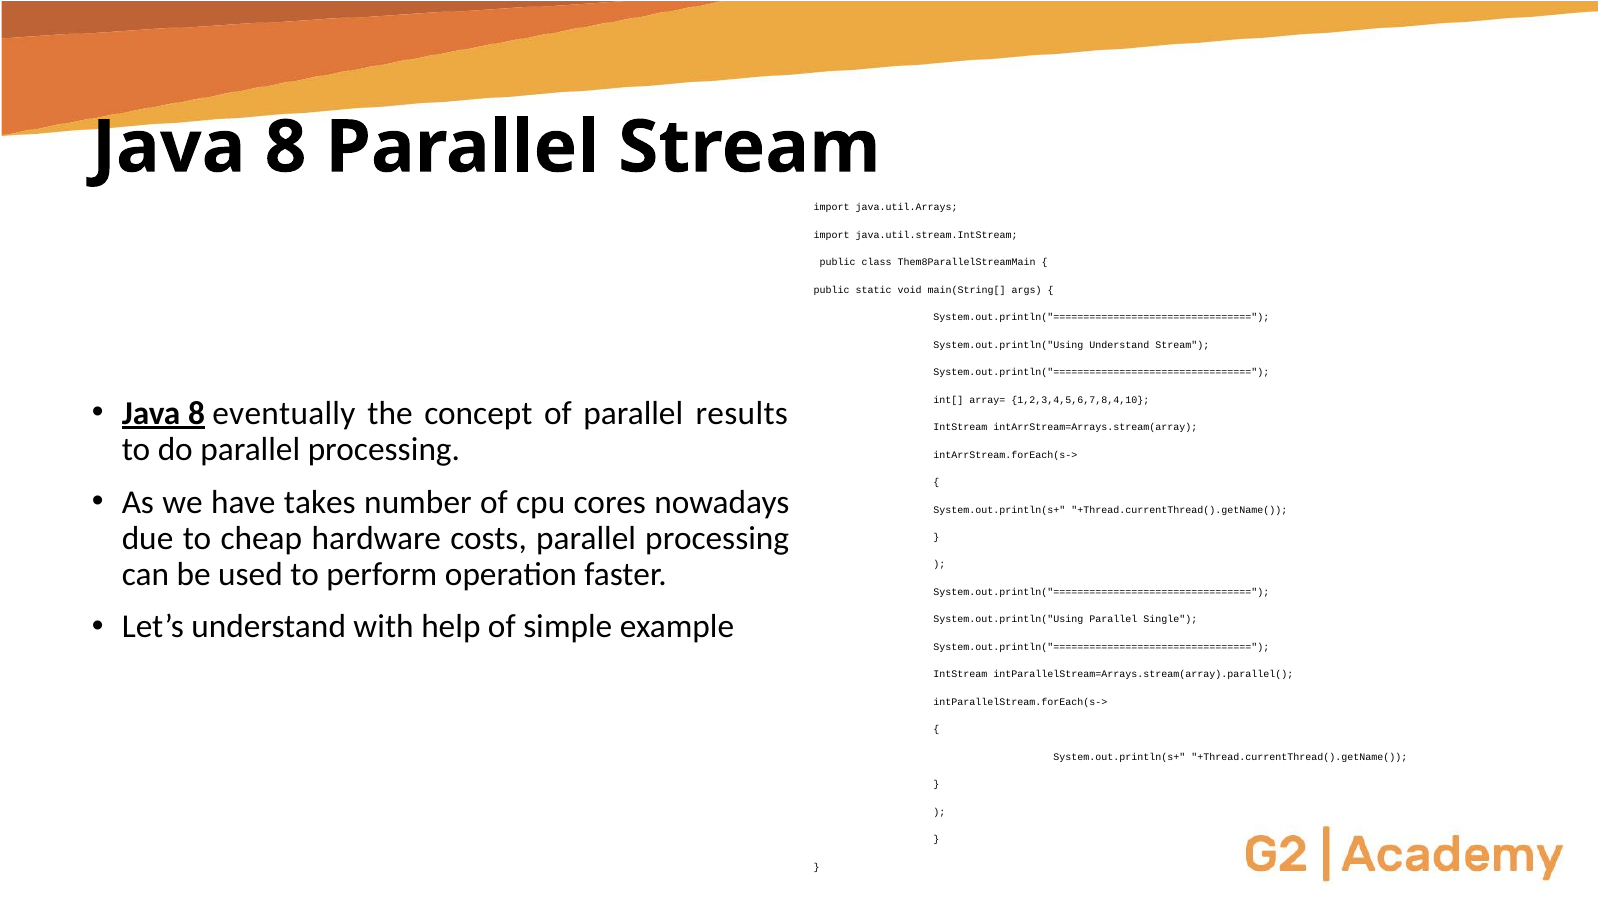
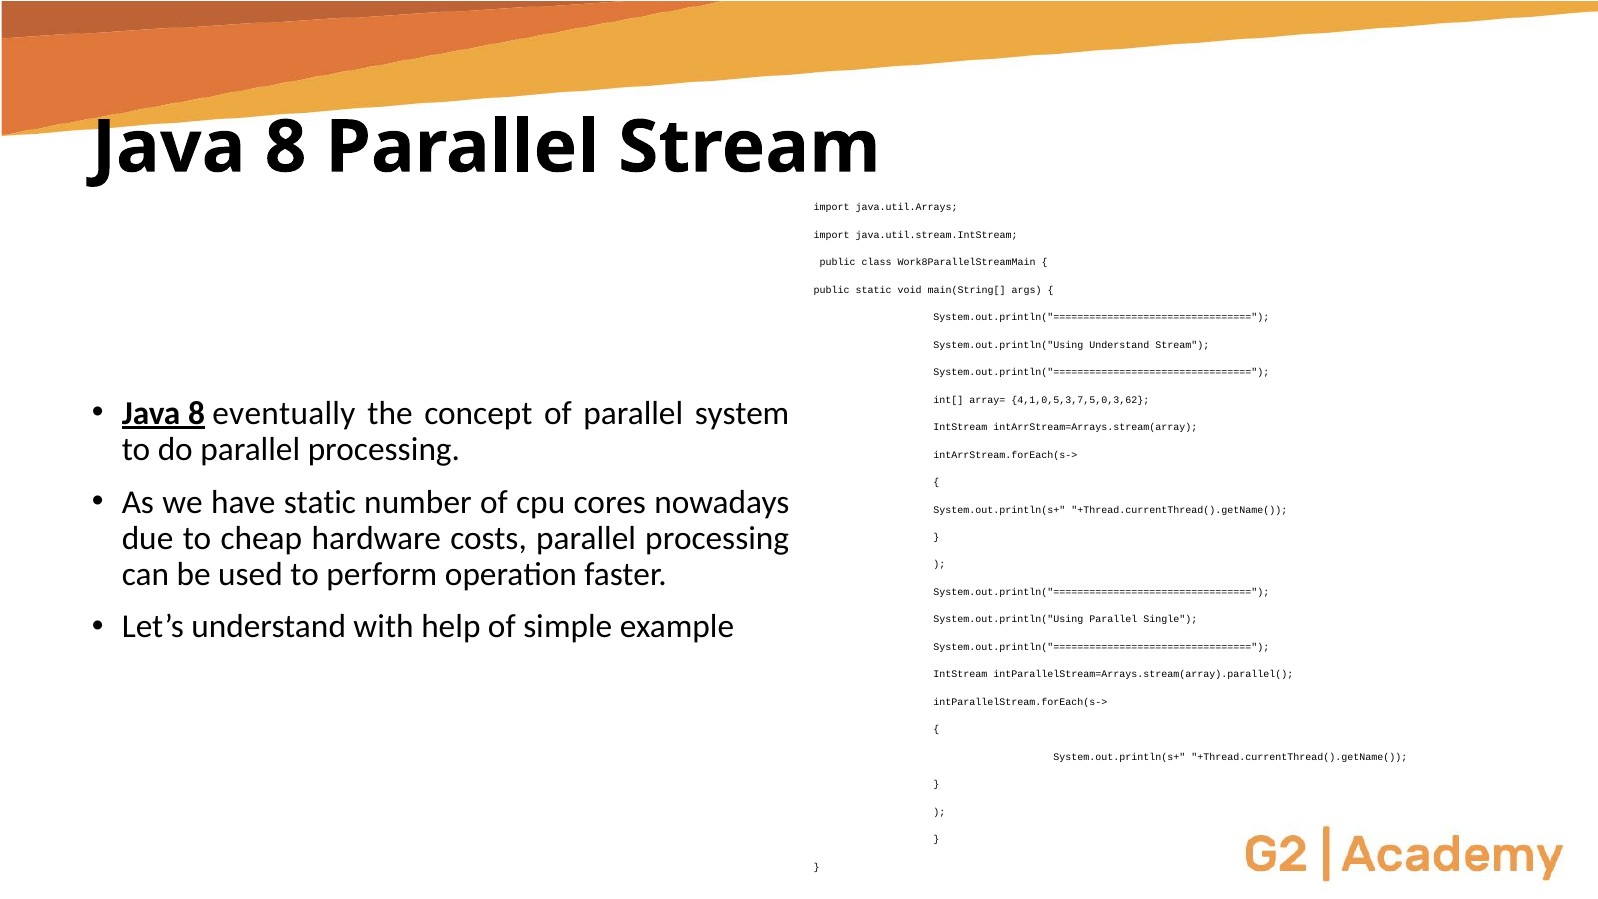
Them8ParallelStreamMain: Them8ParallelStreamMain -> Work8ParallelStreamMain (967, 263)
1,2,3,4,5,6,7,8,4,10: 1,2,3,4,5,6,7,8,4,10 -> 4,1,0,5,3,7,5,0,3,62 (1080, 400)
results: results -> system (742, 413)
have takes: takes -> static (320, 502)
